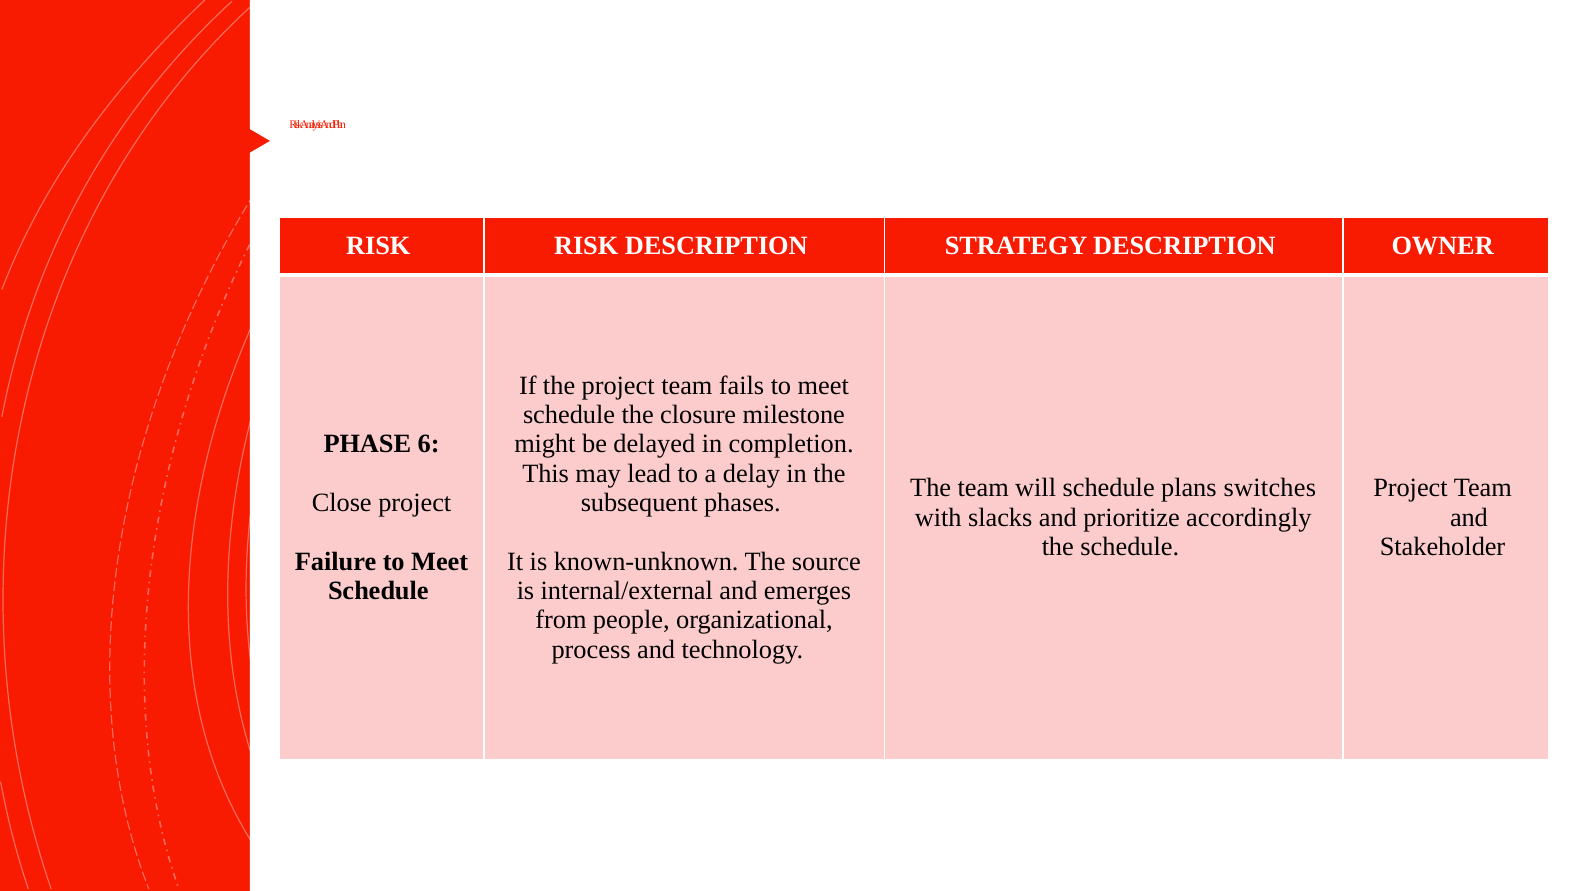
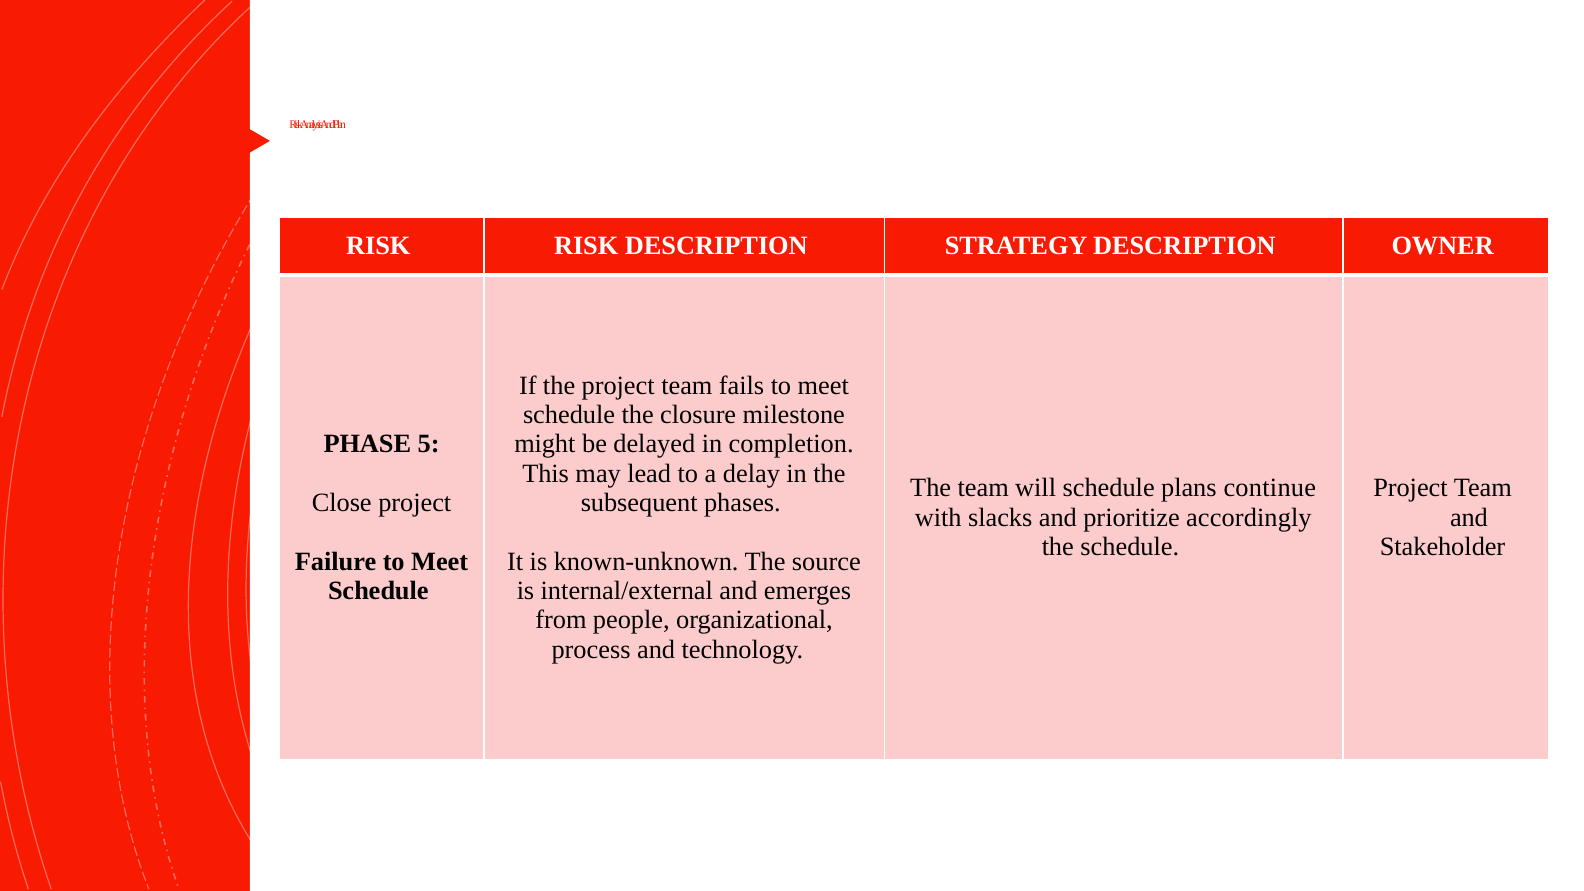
6: 6 -> 5 (429, 444)
switches: switches -> continue (1270, 488)
